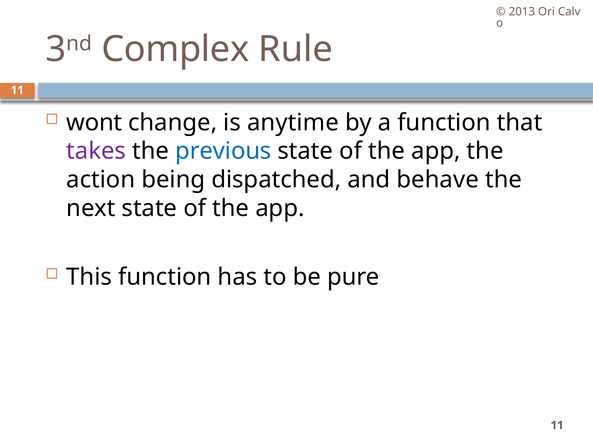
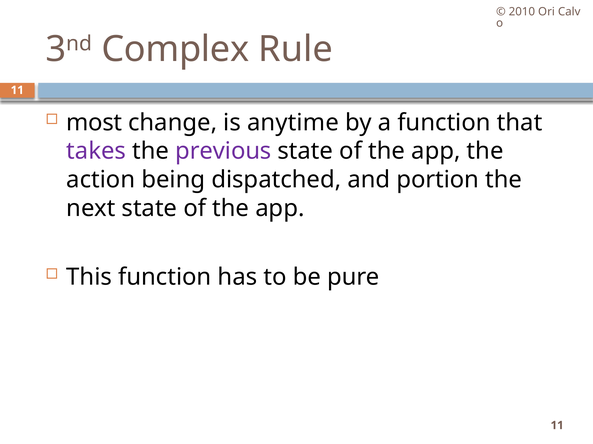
2013: 2013 -> 2010 (522, 12)
wont: wont -> most (94, 123)
previous colour: blue -> purple (223, 151)
behave: behave -> portion (438, 180)
